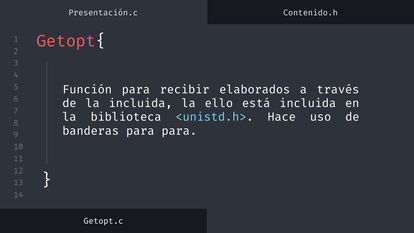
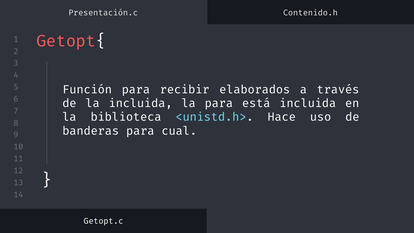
la ello: ello -> para (219, 103)
para para: para -> cual (179, 131)
